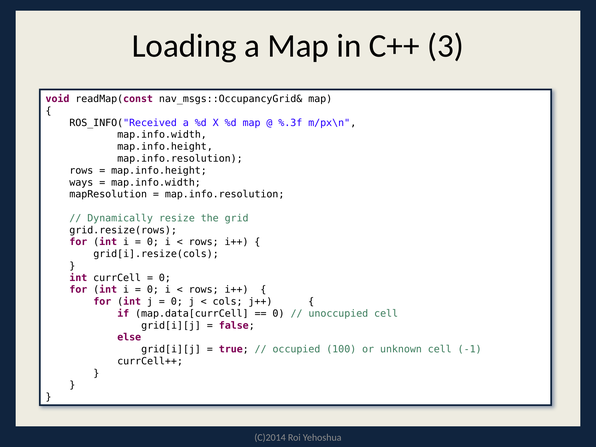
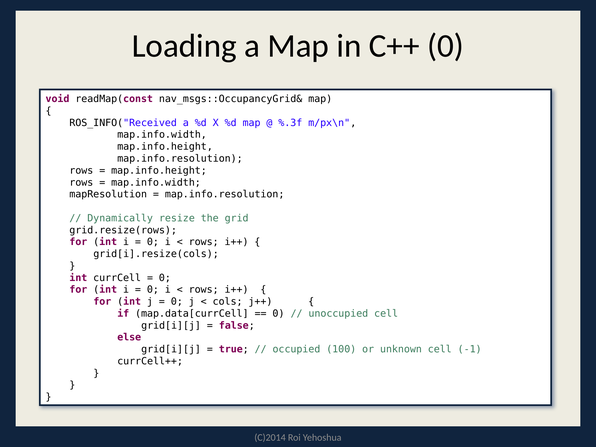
C++ 3: 3 -> 0 (446, 46)
ways: ways -> rows (81, 182)
